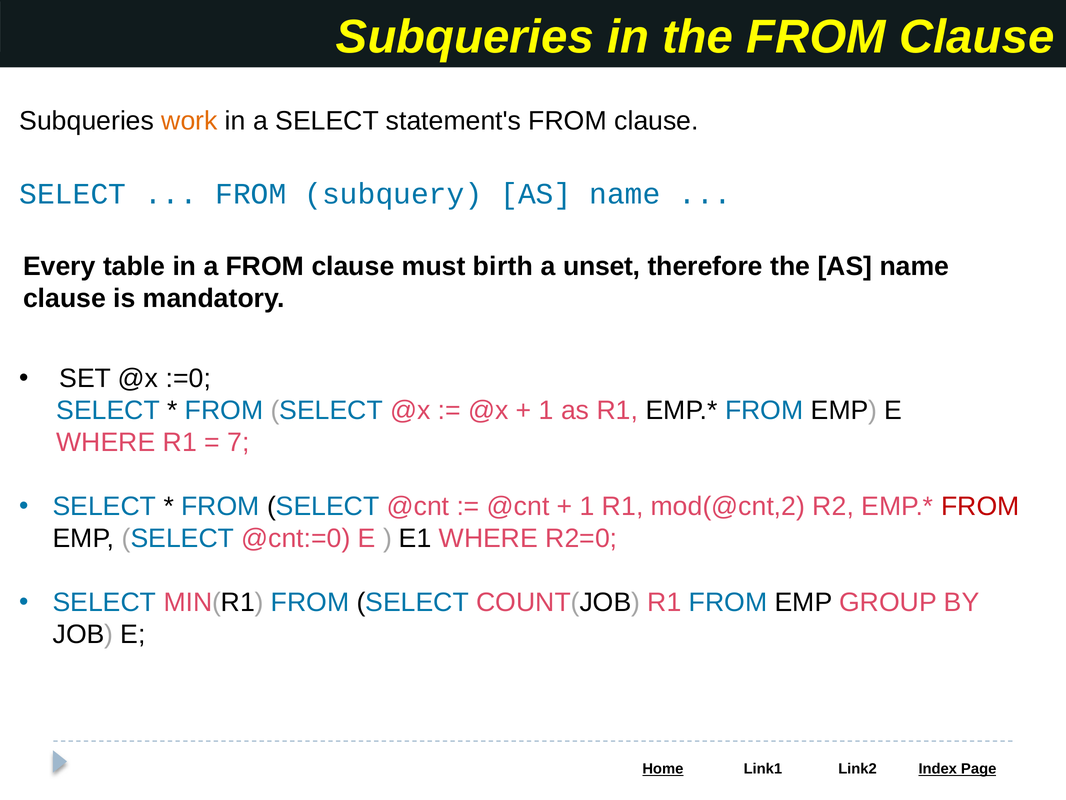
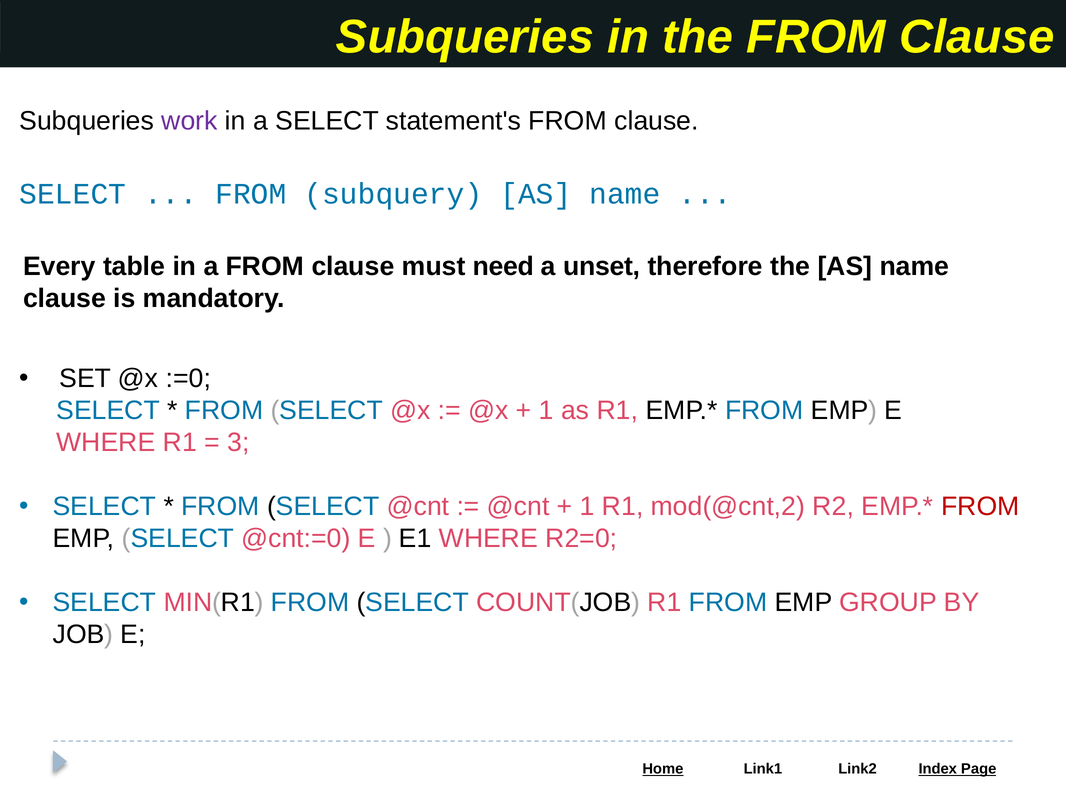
work colour: orange -> purple (190, 121)
birth: birth -> need (503, 266)
7: 7 -> 3 (238, 442)
